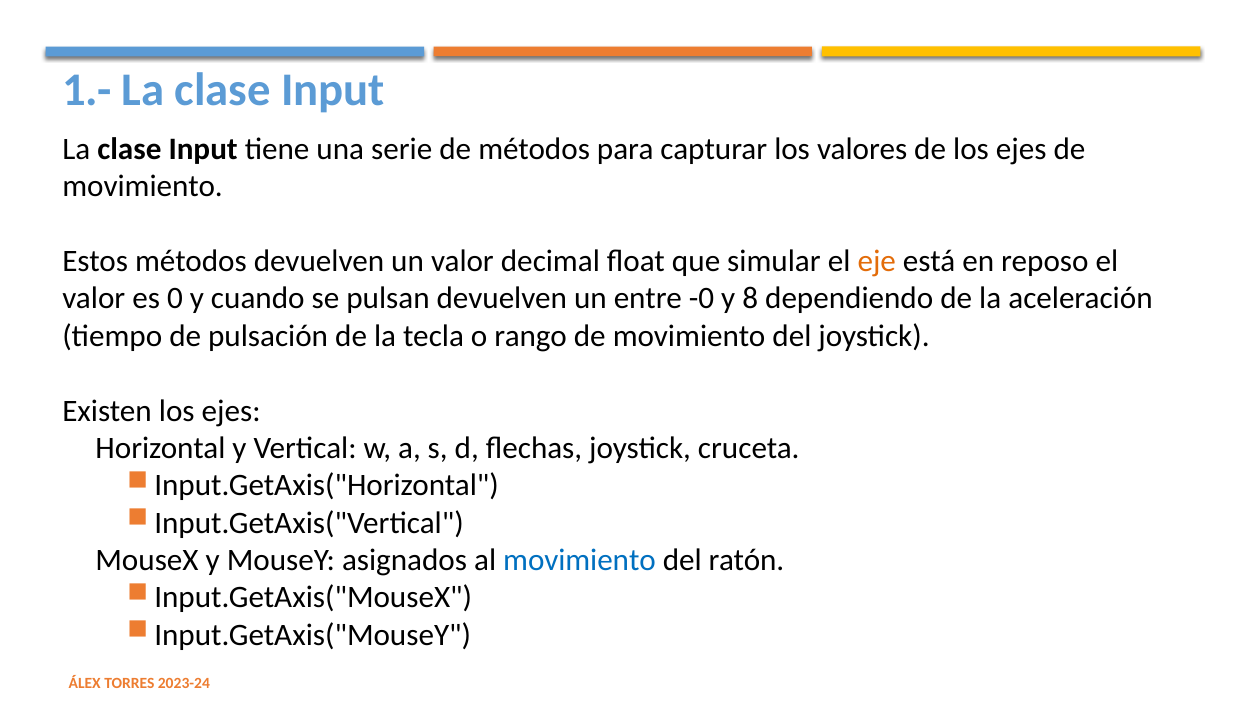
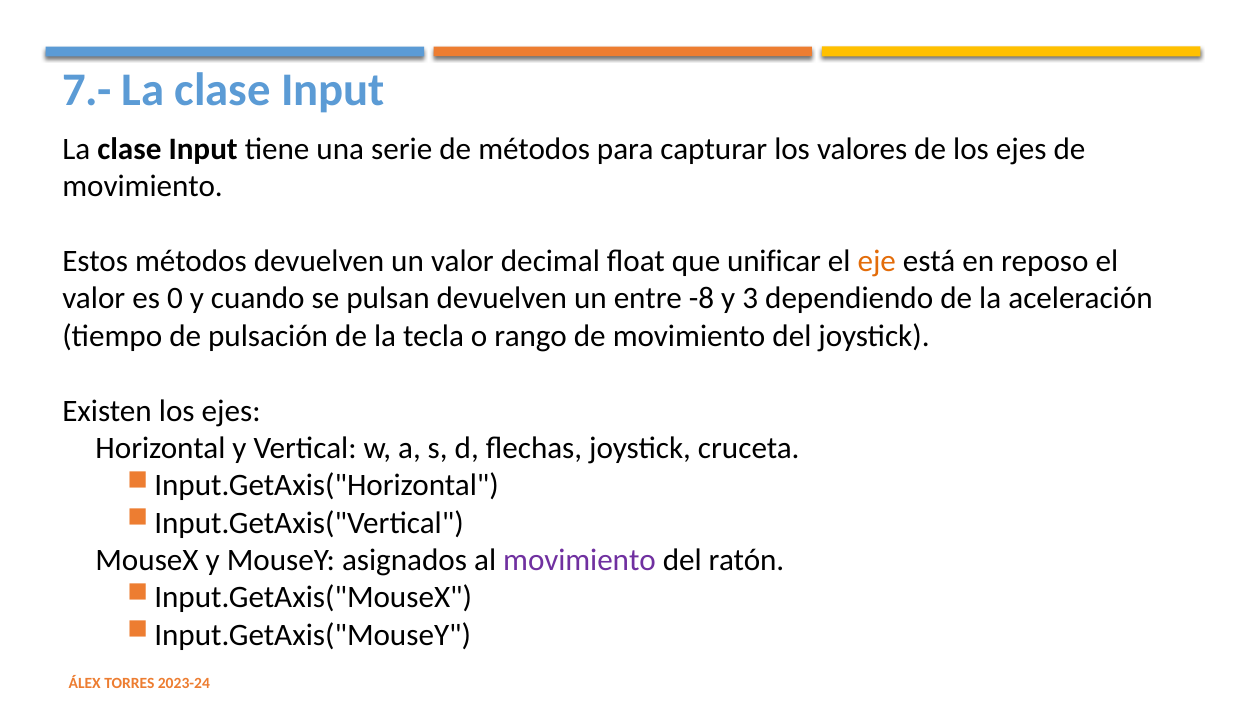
1.-: 1.- -> 7.- (87, 90)
simular: simular -> unificar (774, 261)
-0: -0 -> -8 (701, 299)
8: 8 -> 3 (750, 299)
movimiento colour: blue -> purple (580, 560)
